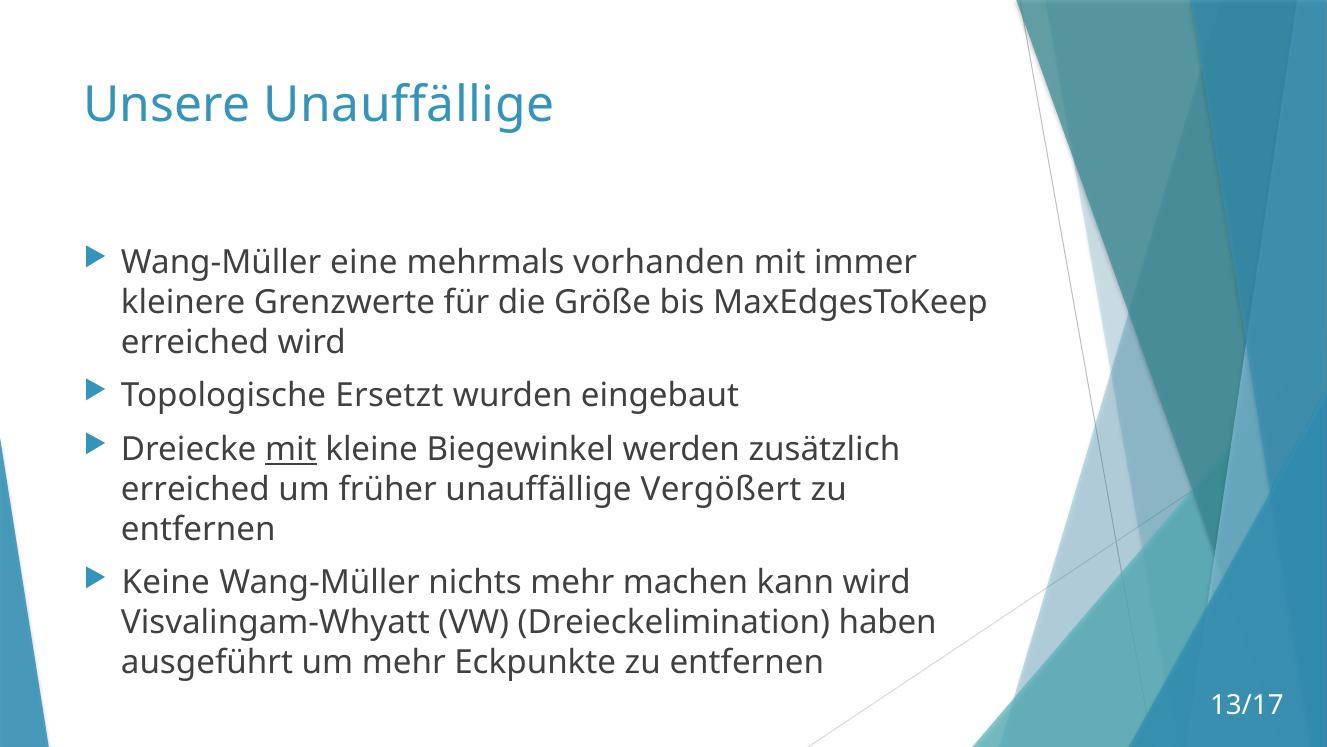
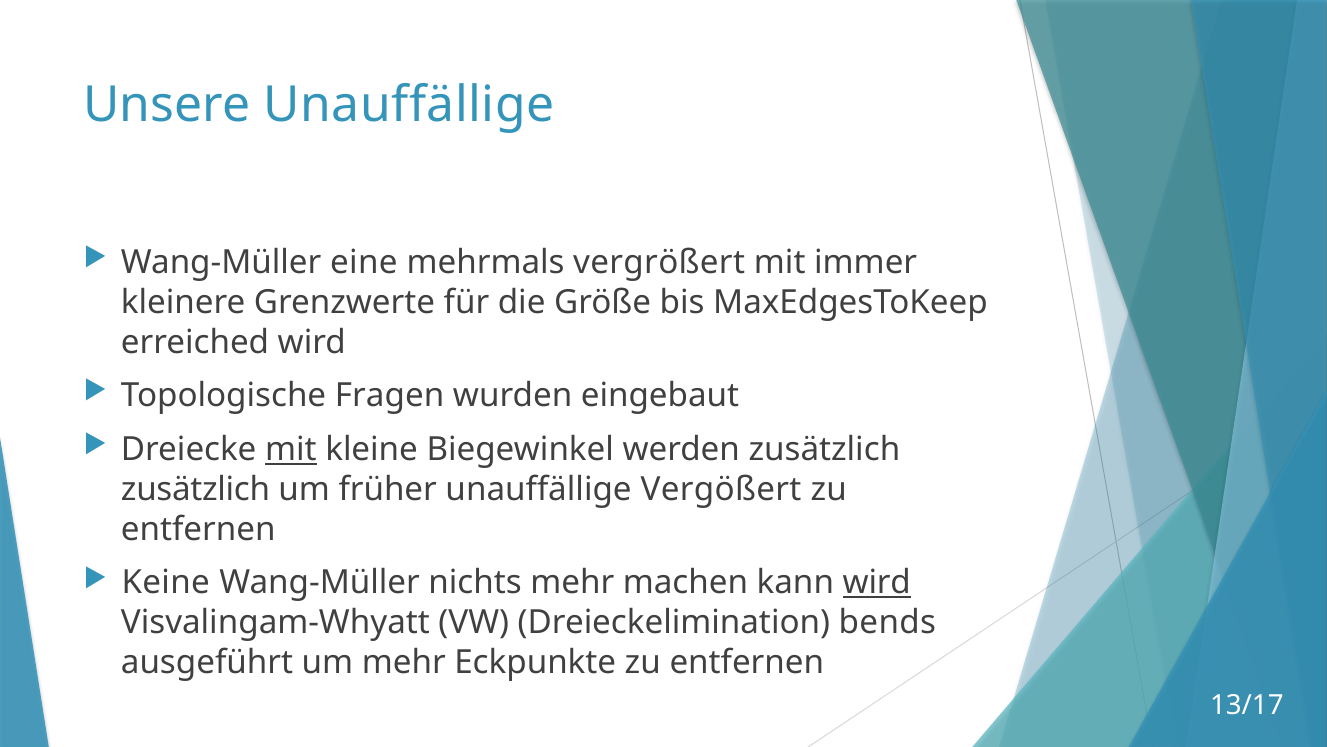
vorhanden: vorhanden -> vergrößert (659, 262)
Ersetzt: Ersetzt -> Fragen (390, 396)
erreiched: erreiched -> zusätzlich (196, 489)
wird underline: none -> present (877, 583)
haben: haben -> bends (887, 622)
